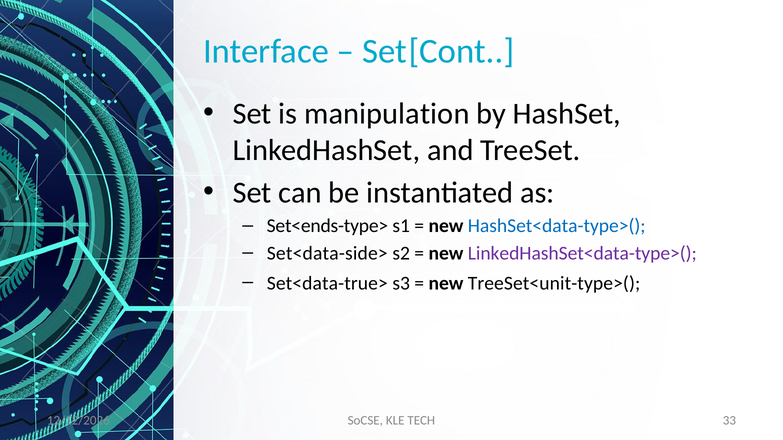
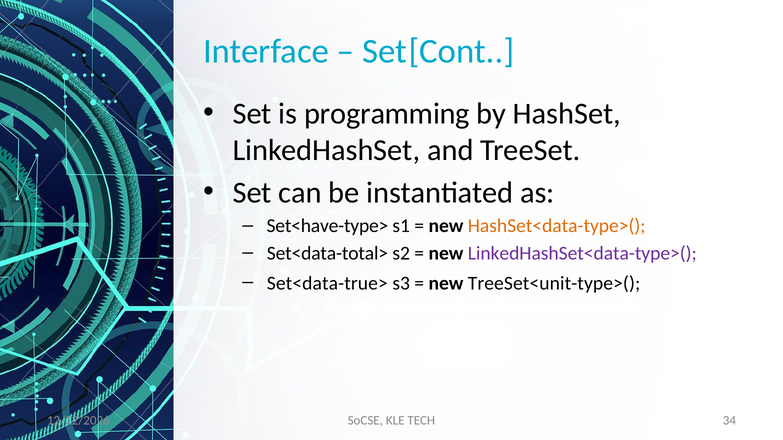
manipulation: manipulation -> programming (387, 114)
Set<ends-type>: Set<ends-type> -> Set<have-type> (327, 226)
HashSet<data-type>( colour: blue -> orange (557, 226)
Set<data-side>: Set<data-side> -> Set<data-total> (327, 253)
33: 33 -> 34 (729, 421)
